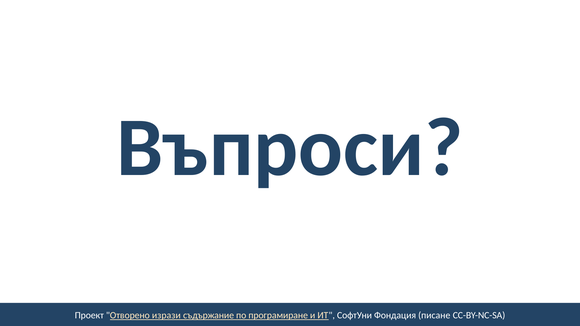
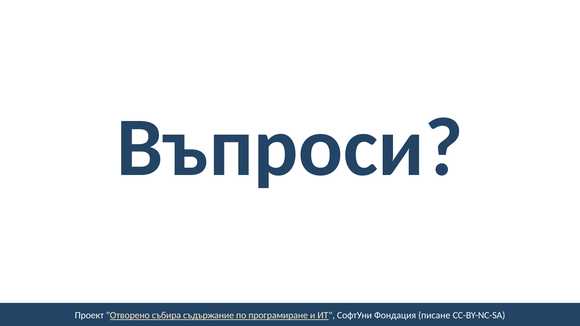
изрази: изрази -> събира (166, 316)
